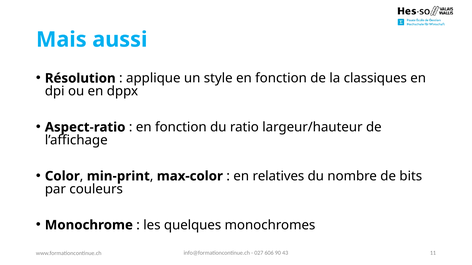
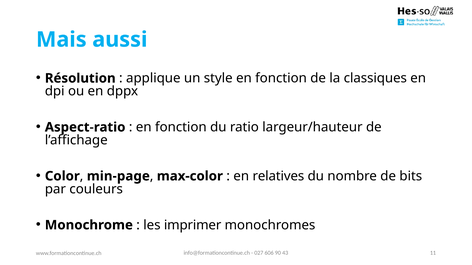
min-print: min-print -> min-page (118, 176)
quelques: quelques -> imprimer (193, 225)
